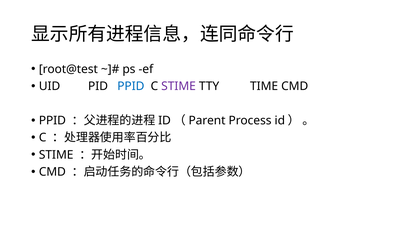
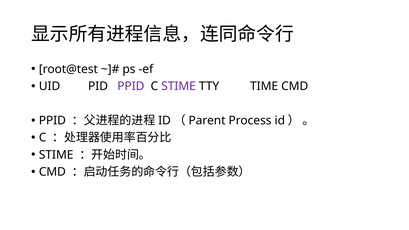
PPID colour: blue -> purple (131, 86)
